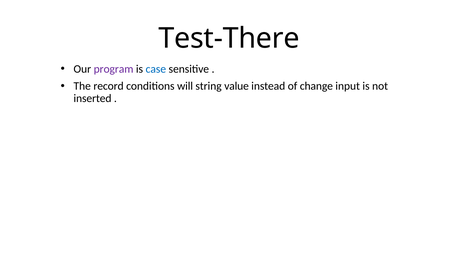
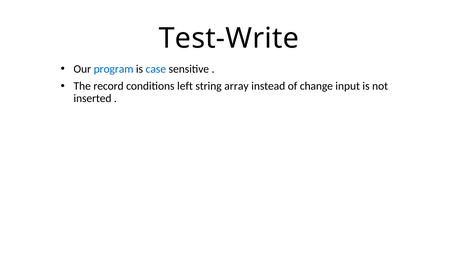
Test-There: Test-There -> Test-Write (229, 38)
program colour: purple -> blue (114, 69)
will: will -> left (185, 86)
value: value -> array (236, 86)
